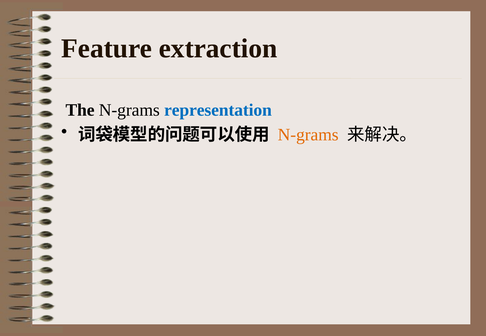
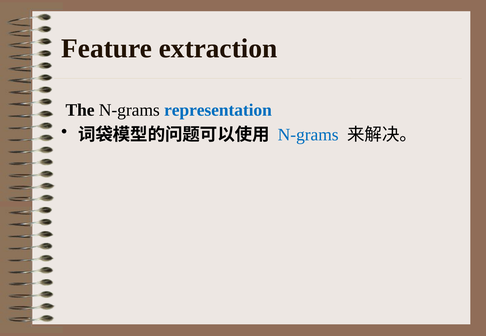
N-grams colour: orange -> blue (308, 135)
